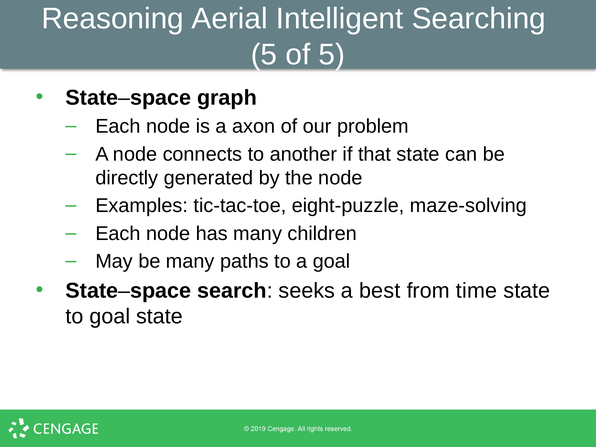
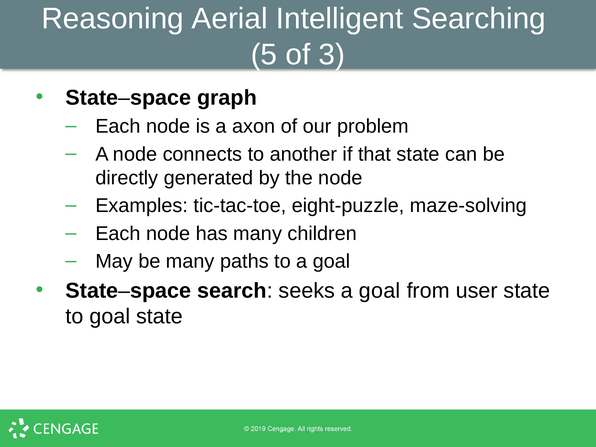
of 5: 5 -> 3 (332, 55)
seeks a best: best -> goal (380, 291)
time: time -> user (477, 291)
